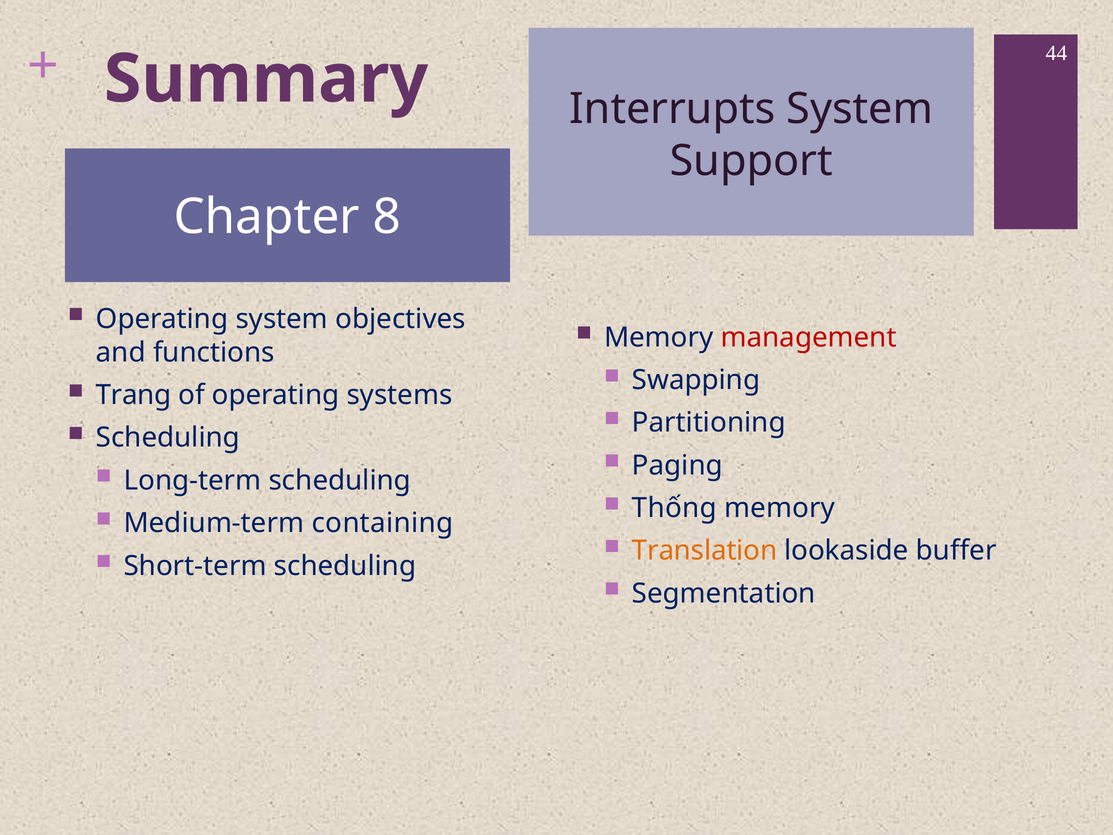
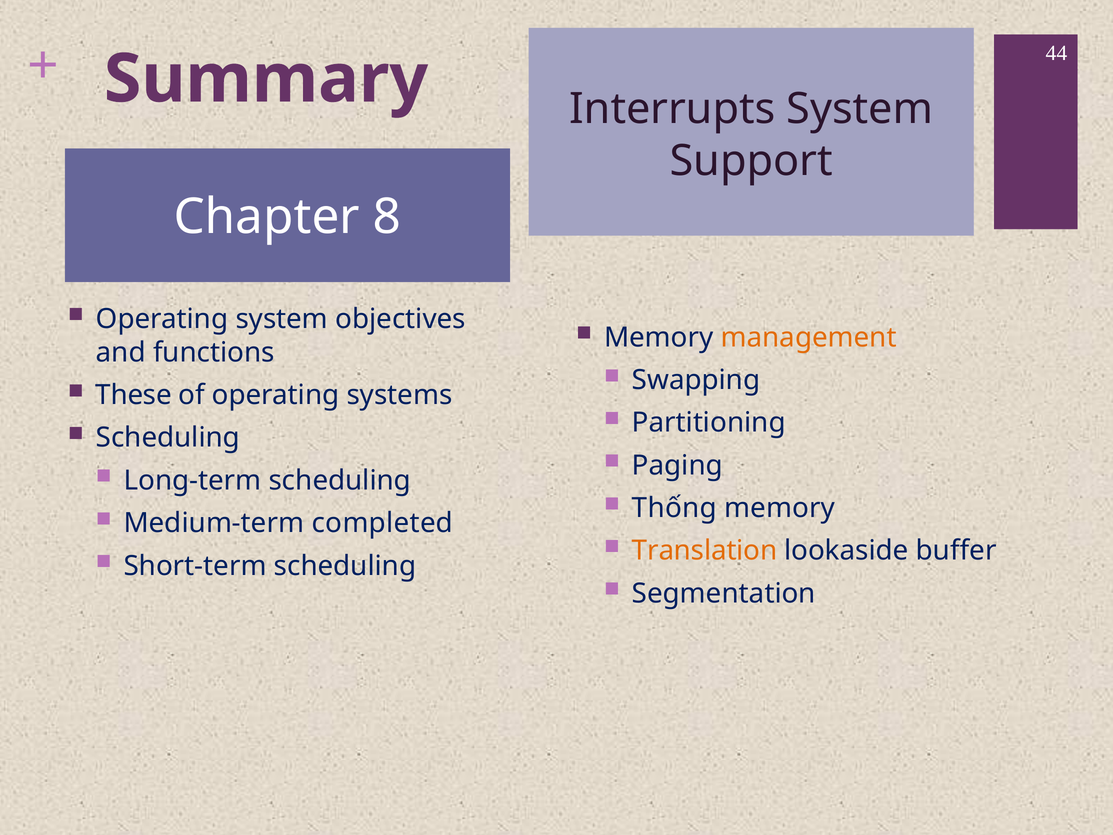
management colour: red -> orange (809, 337)
Trang: Trang -> These (134, 395)
containing: containing -> completed (382, 523)
